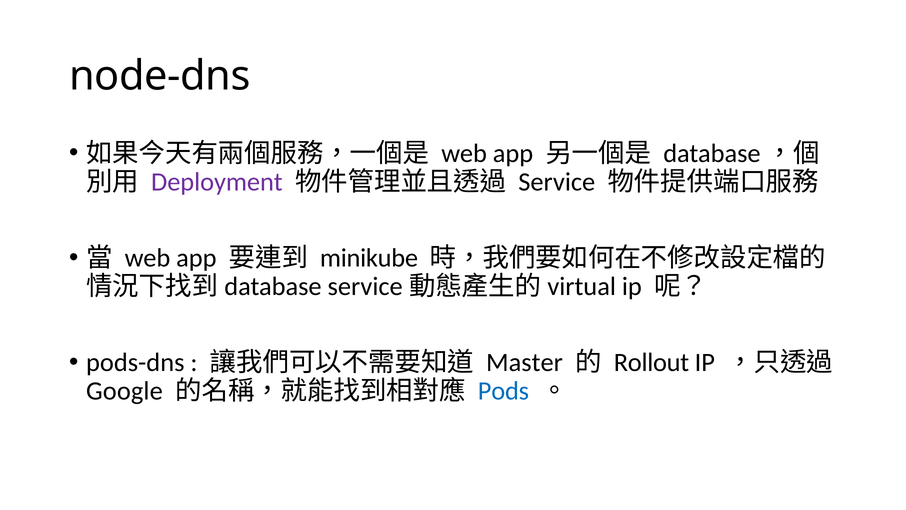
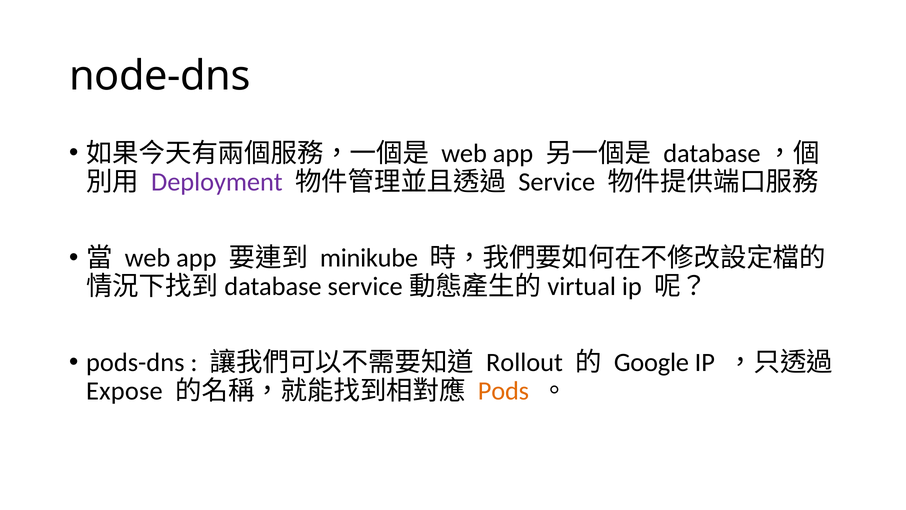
Master: Master -> Rollout (524, 362)
Rollout: Rollout -> Google (651, 362)
Google: Google -> Expose (124, 391)
Pods colour: blue -> orange (503, 391)
